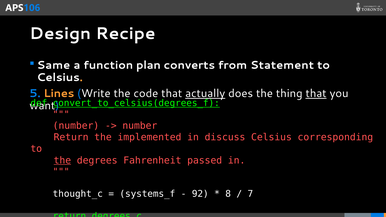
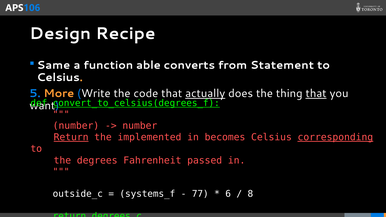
plan: plan -> able (148, 65)
Lines: Lines -> More (59, 94)
Return underline: none -> present (71, 137)
discuss: discuss -> becomes (225, 137)
corresponding underline: none -> present (335, 137)
the underline: present -> none (62, 160)
thought_c: thought_c -> outside_c (78, 194)
92: 92 -> 77 (200, 194)
8: 8 -> 6 (228, 194)
7: 7 -> 8 (250, 194)
